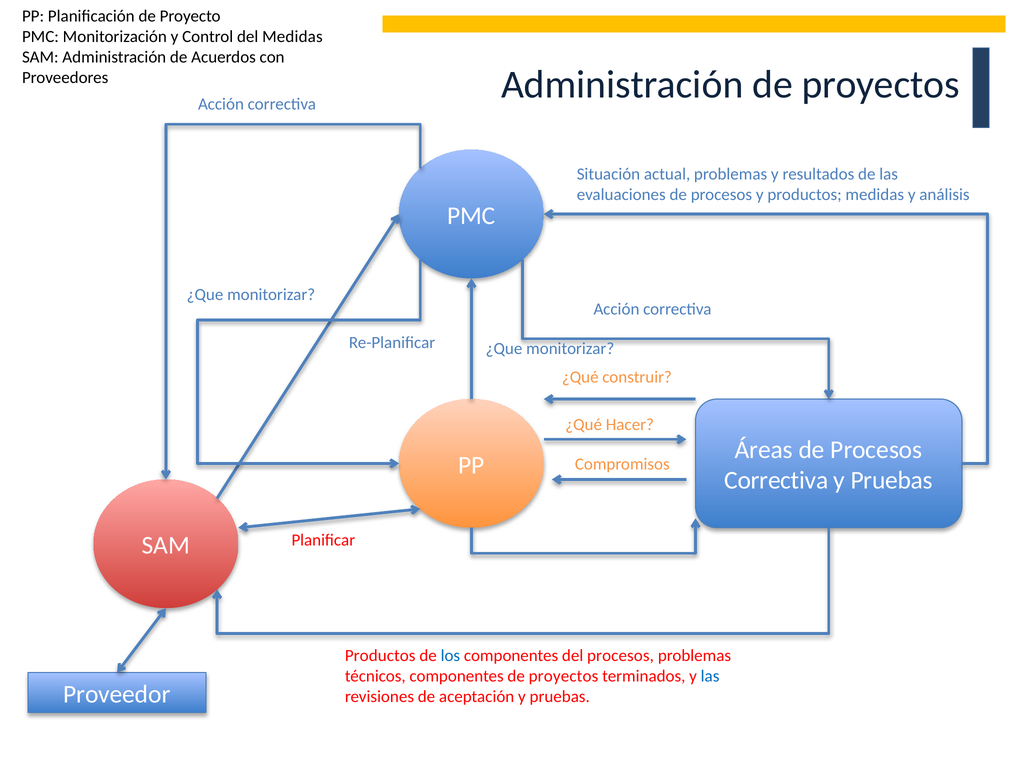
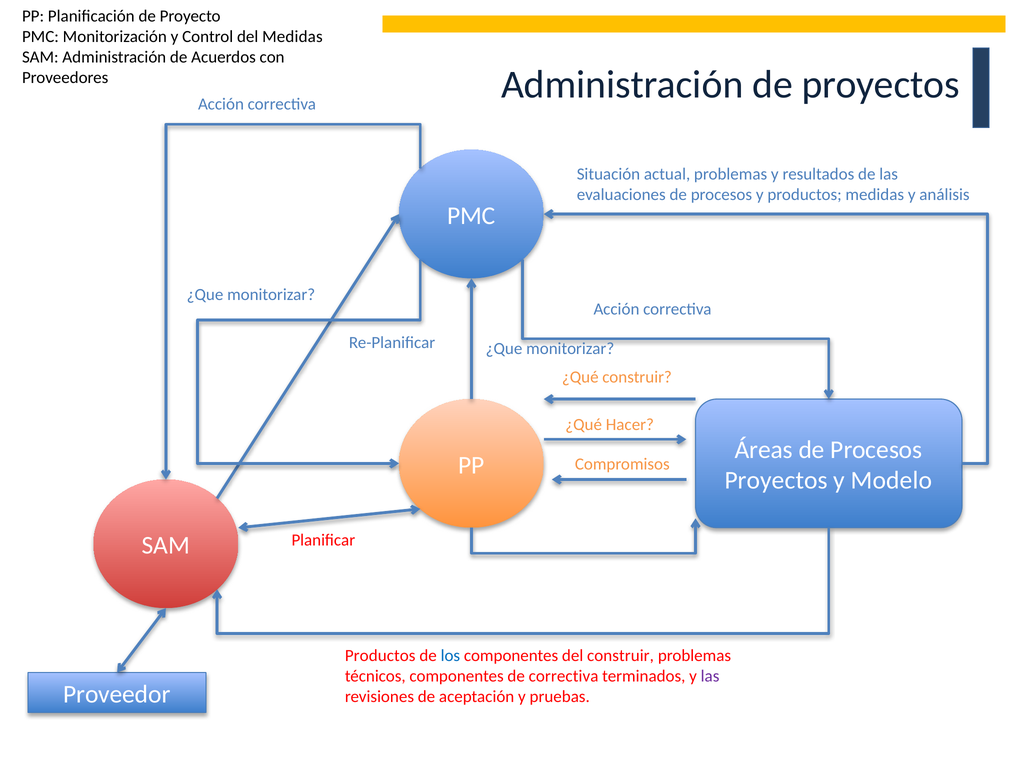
Correctiva: Correctiva -> Proyectos (776, 480)
Pruebas: Pruebas -> Modelo (891, 480)
del procesos: procesos -> construir (621, 655)
componentes de proyectos: proyectos -> correctiva (564, 676)
las colour: blue -> purple (710, 676)
